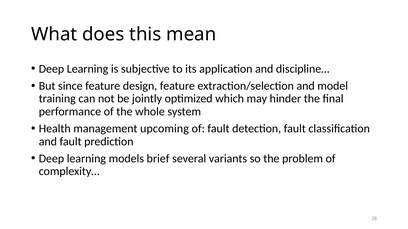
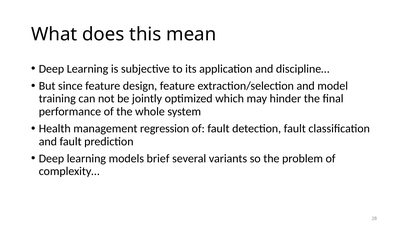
upcoming: upcoming -> regression (165, 129)
